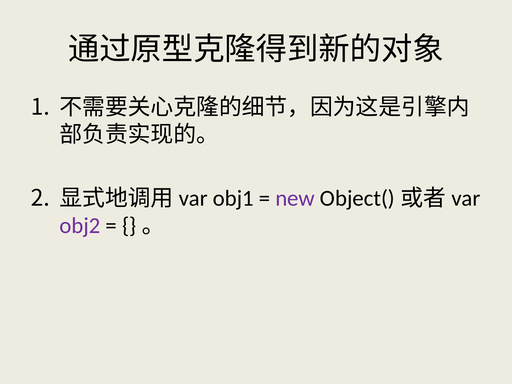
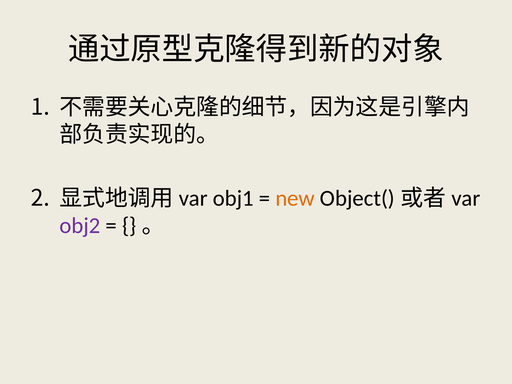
new colour: purple -> orange (295, 198)
